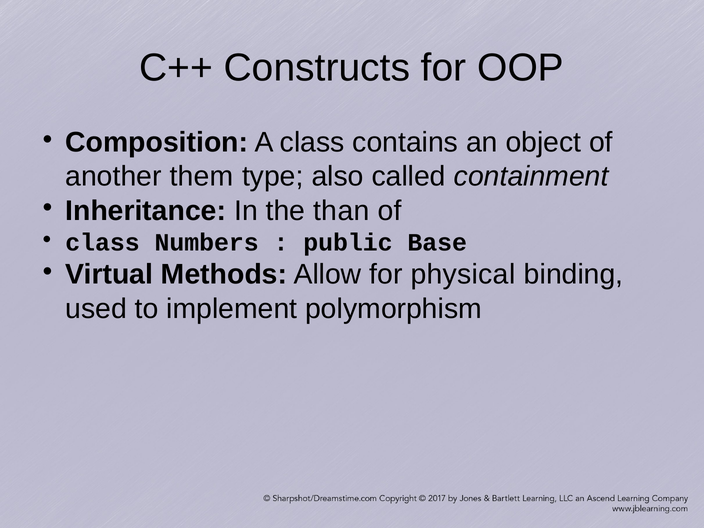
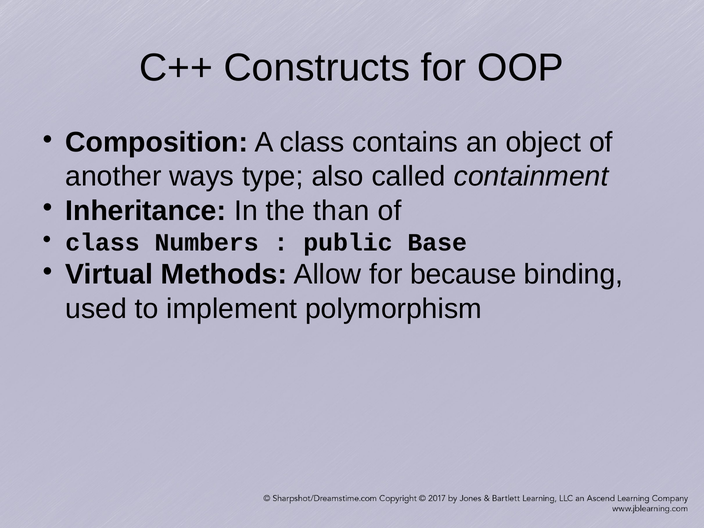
them: them -> ways (202, 177)
physical: physical -> because (463, 275)
